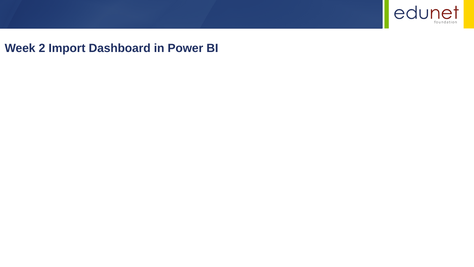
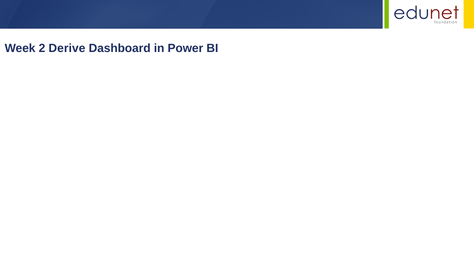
Import: Import -> Derive (67, 48)
